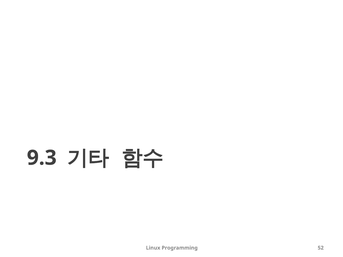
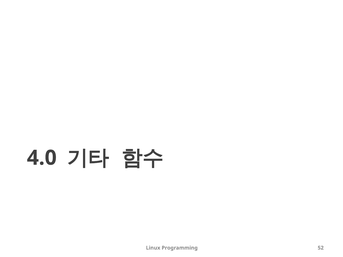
9.3: 9.3 -> 4.0 (42, 158)
